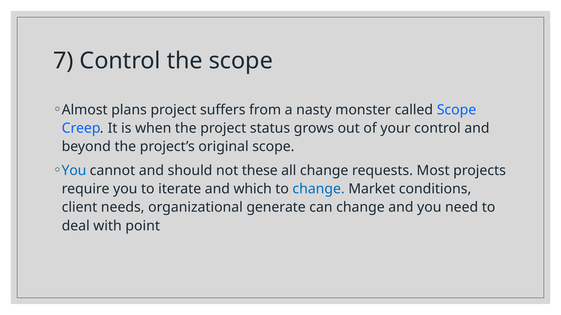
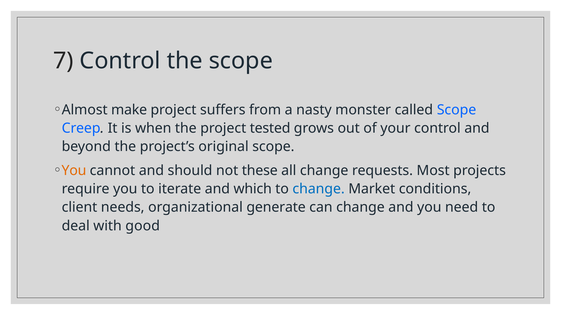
plans: plans -> make (129, 110)
status: status -> tested (270, 128)
You colour: blue -> orange (74, 171)
point: point -> good (143, 226)
